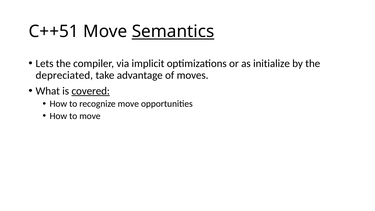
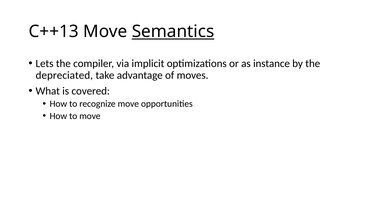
C++51: C++51 -> C++13 (54, 32)
initialize: initialize -> instance (272, 63)
covered underline: present -> none (91, 91)
